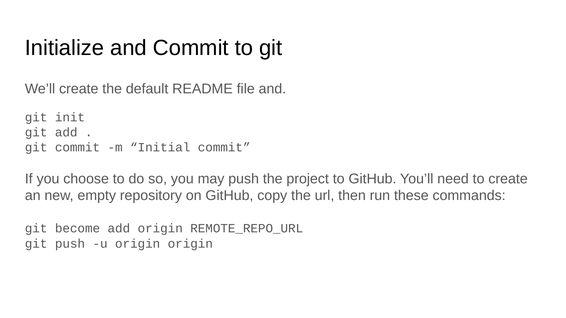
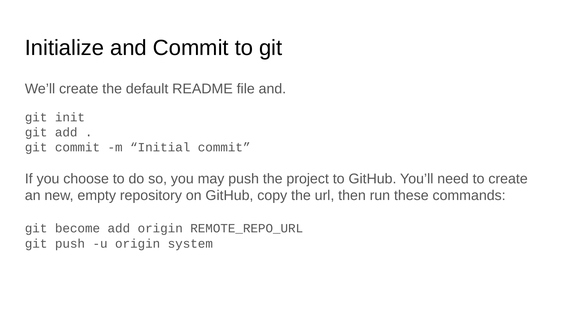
origin origin: origin -> system (190, 244)
